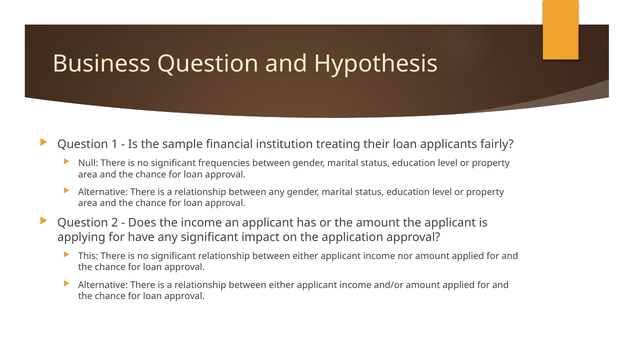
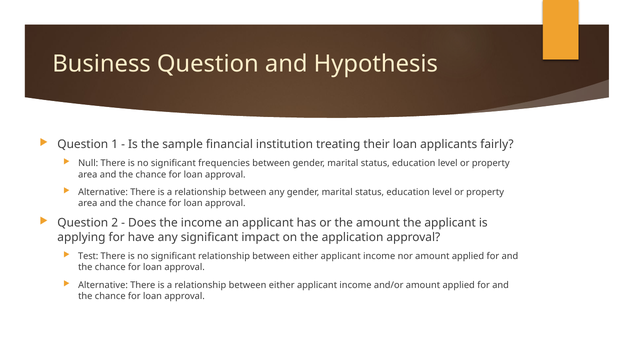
This: This -> Test (88, 256)
